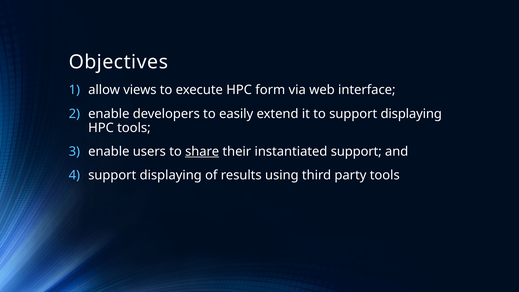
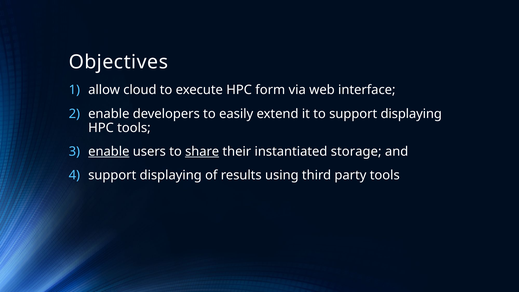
views: views -> cloud (140, 90)
enable underline: none -> present (109, 152)
instantiated support: support -> storage (356, 152)
